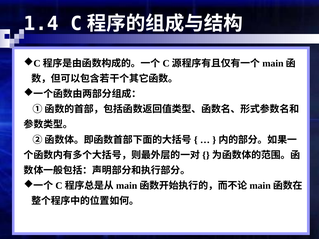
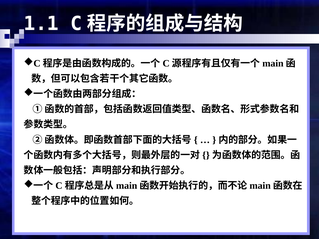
1.4: 1.4 -> 1.1 (41, 24)
